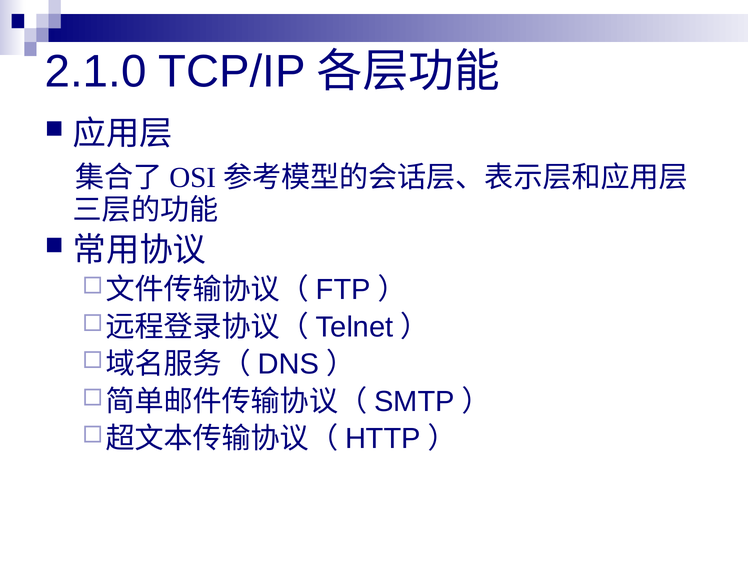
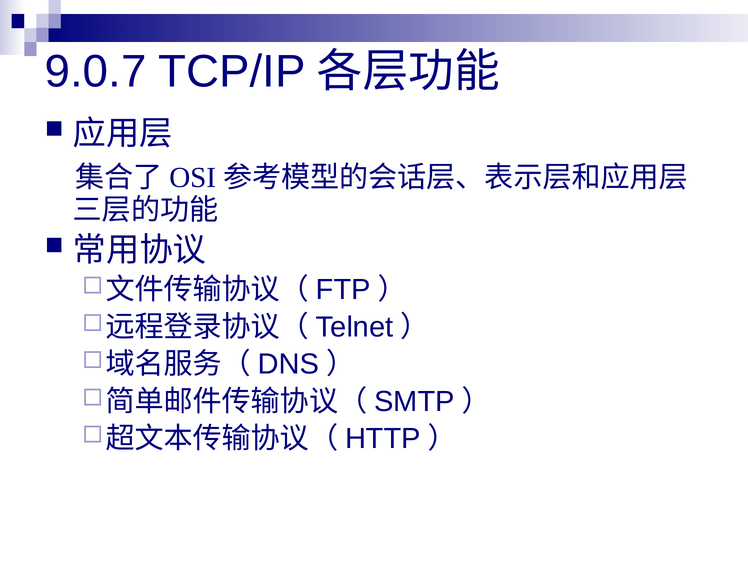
2.1.0: 2.1.0 -> 9.0.7 (96, 72)
